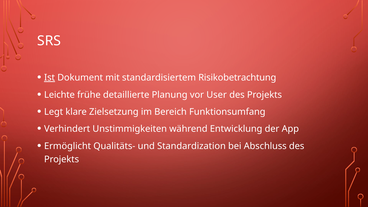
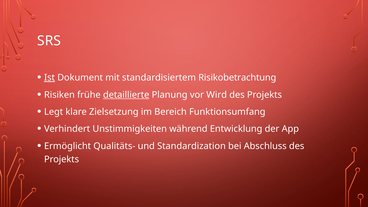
Leichte: Leichte -> Risiken (59, 95)
detaillierte underline: none -> present (126, 95)
User: User -> Wird (217, 95)
